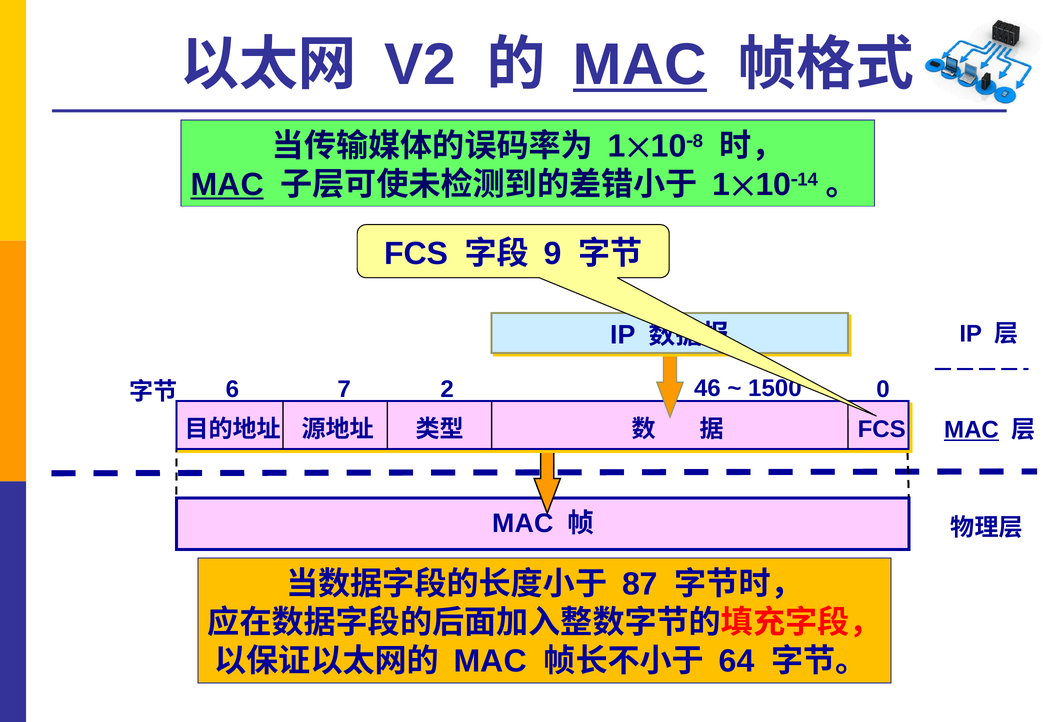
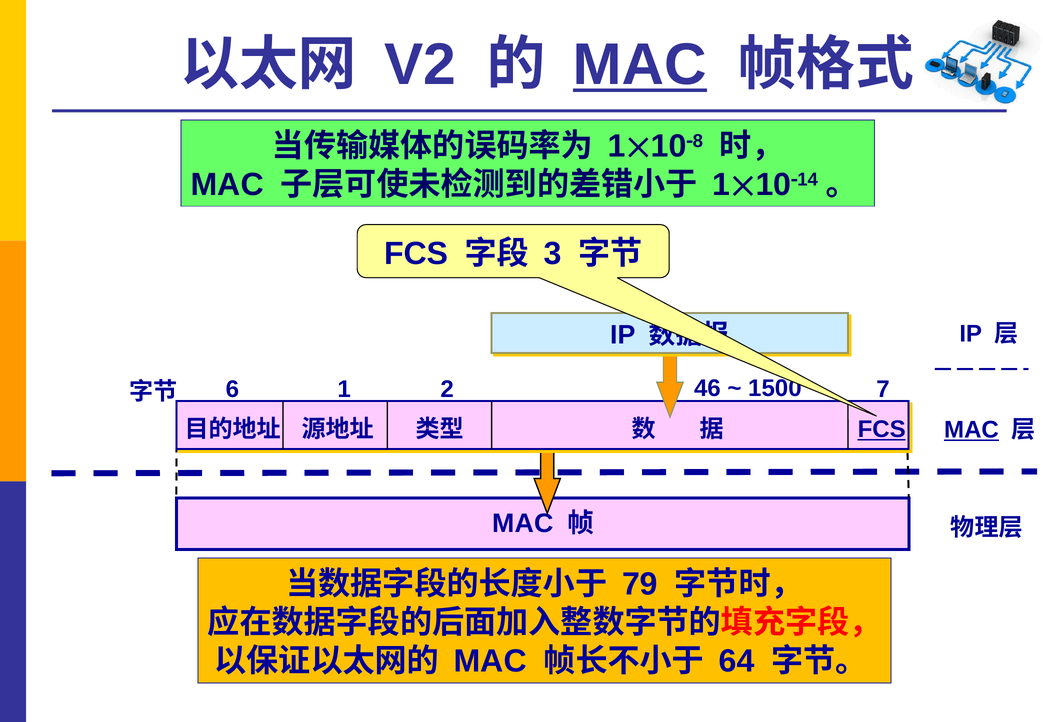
MAC underline: present -> none (227, 185)
9: 9 -> 3 (553, 253)
6 7: 7 -> 1 (344, 389)
0: 0 -> 7 (883, 389)
FCS underline: none -> present (882, 429)
87: 87 -> 79 (640, 584)
